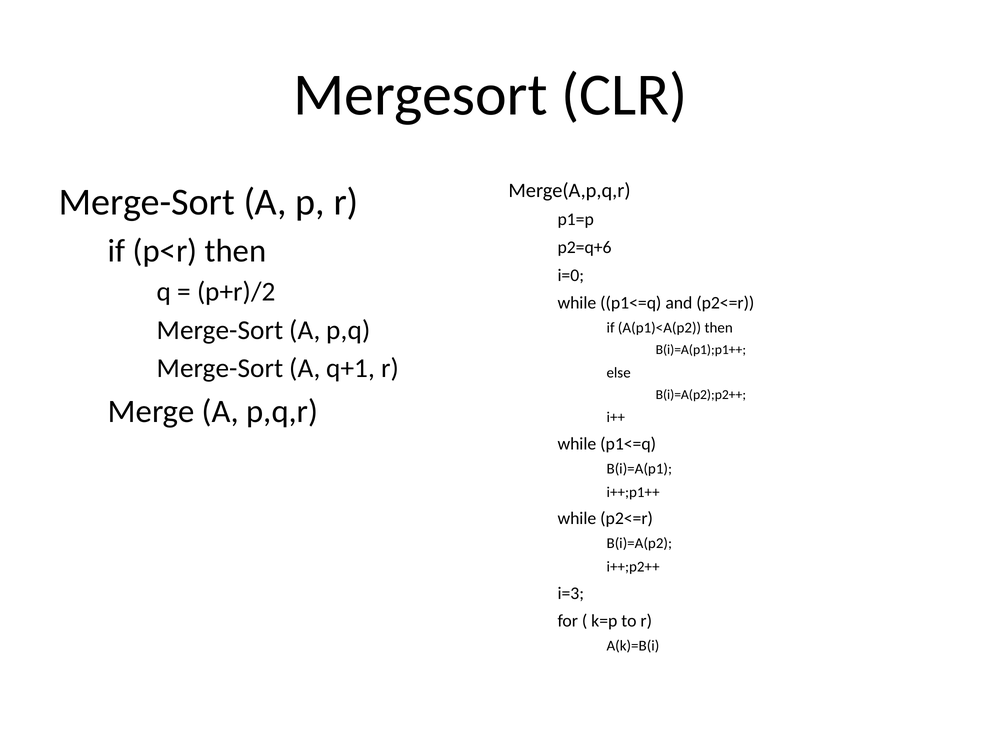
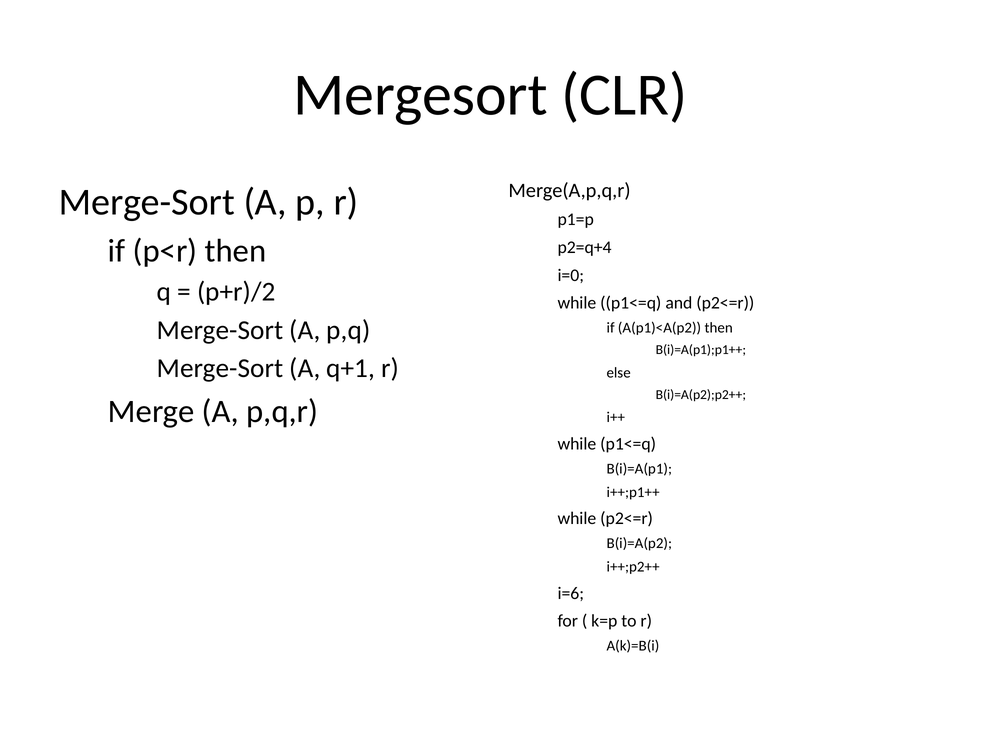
p2=q+6: p2=q+6 -> p2=q+4 (585, 247)
i=3: i=3 -> i=6 (571, 593)
